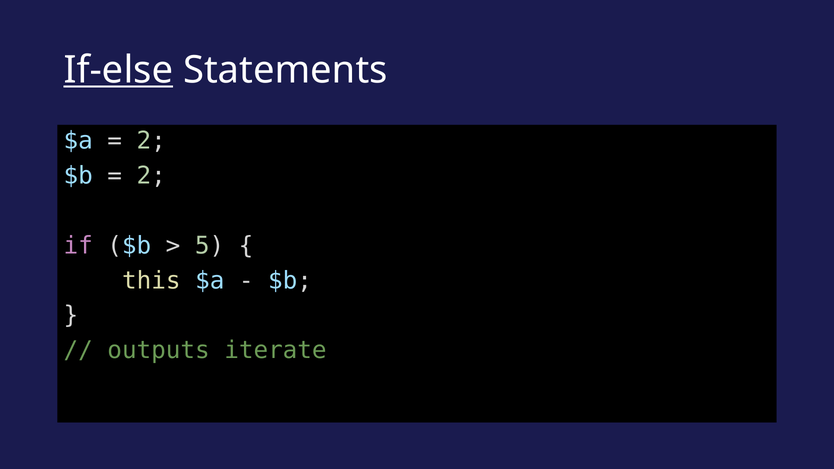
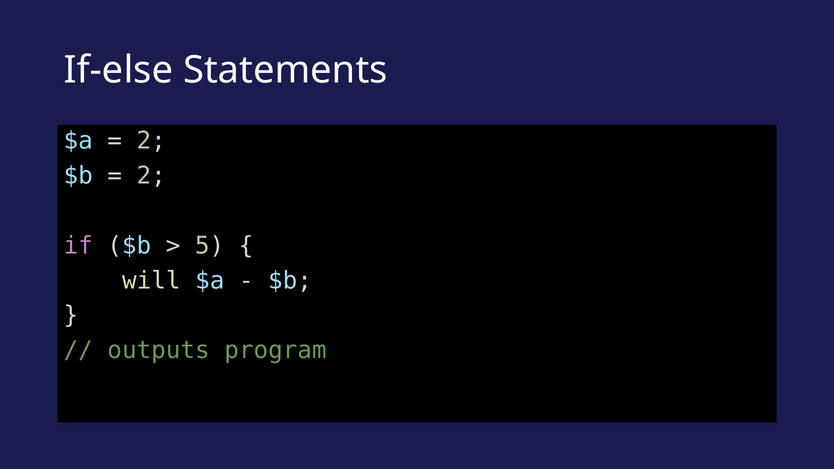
If-else underline: present -> none (118, 70)
this: this -> will (151, 281)
iterate: iterate -> program (275, 350)
